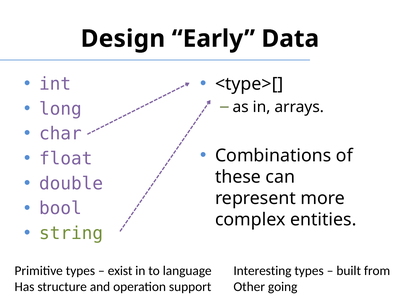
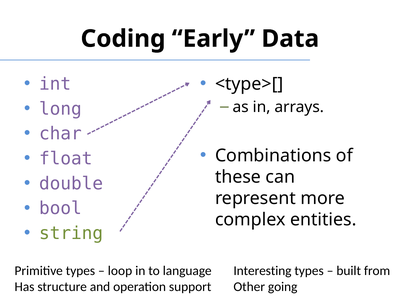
Design: Design -> Coding (123, 39)
exist: exist -> loop (120, 271)
